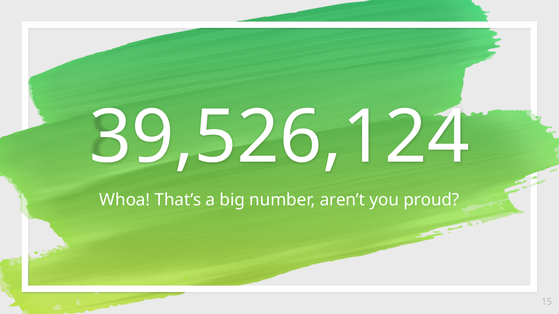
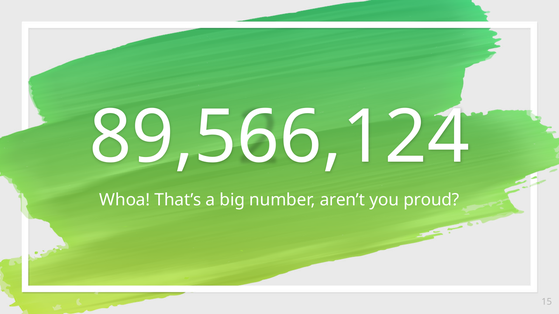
39,526,124: 39,526,124 -> 89,566,124 (279, 137)
